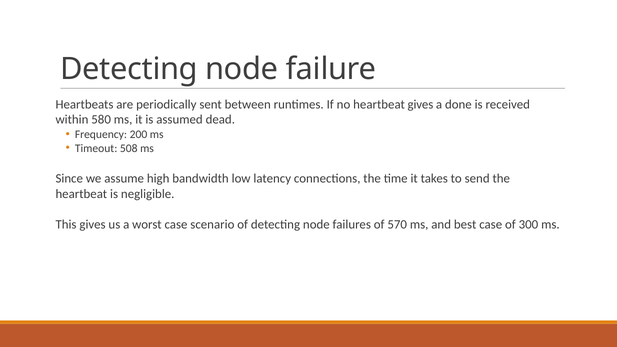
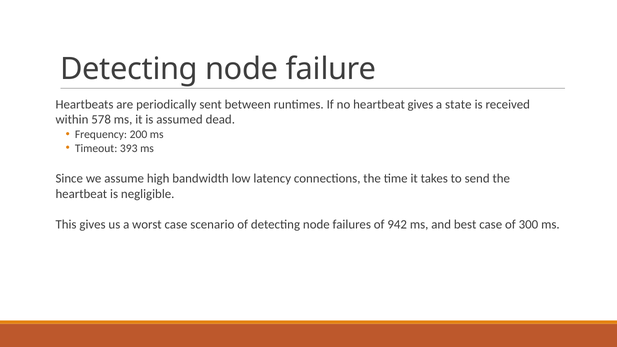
done: done -> state (458, 104)
580: 580 -> 578 (101, 120)
508: 508 -> 393 (129, 148)
570: 570 -> 942 (397, 225)
